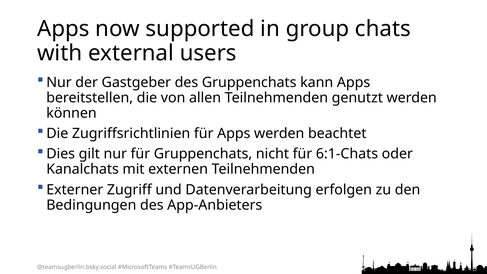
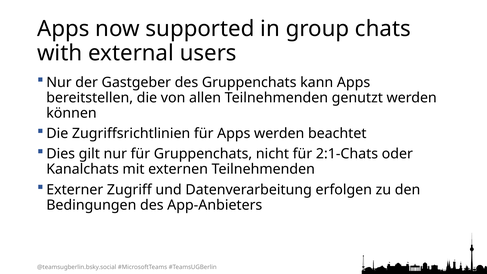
6:1-Chats: 6:1-Chats -> 2:1-Chats (347, 154)
